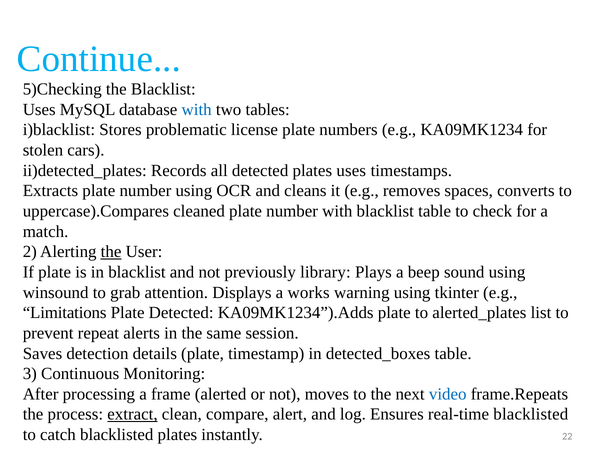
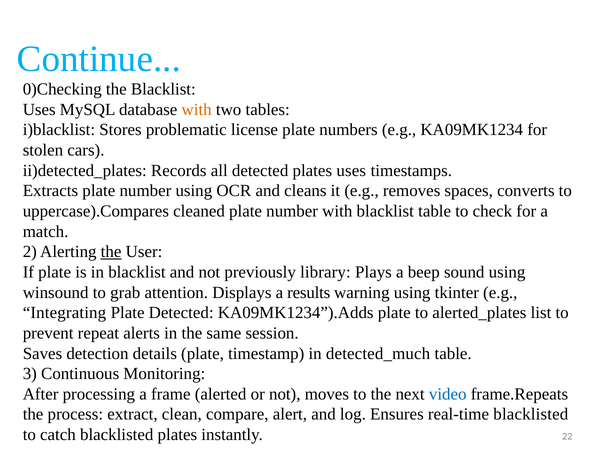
5)Checking: 5)Checking -> 0)Checking (62, 89)
with colour: blue -> orange (197, 110)
works: works -> results (309, 292)
Limitations: Limitations -> Integrating (64, 313)
detected_boxes: detected_boxes -> detected_much (378, 353)
extract underline: present -> none (133, 414)
